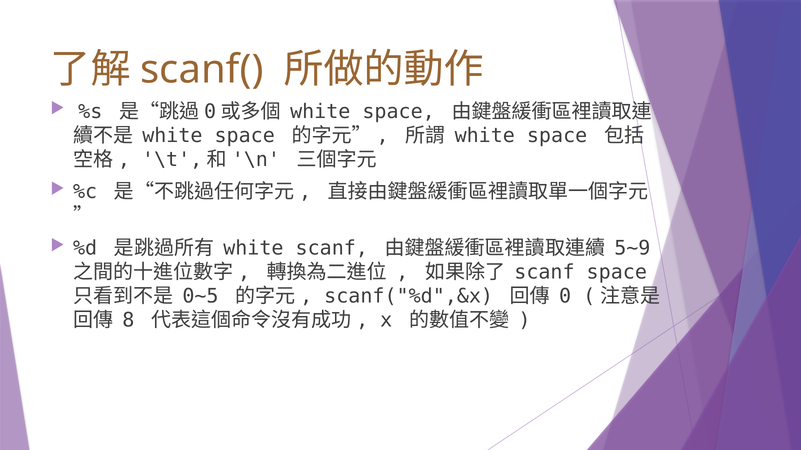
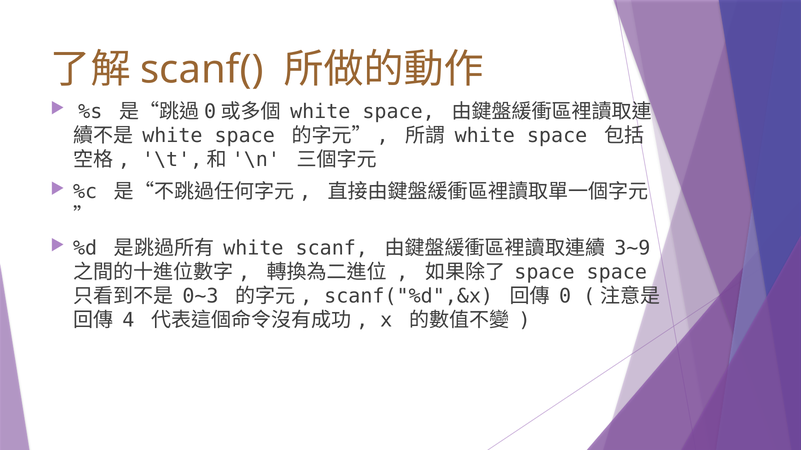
5~9: 5~9 -> 3~9 (632, 248)
scanf: scanf -> space (544, 272)
0~5: 0~5 -> 0~3 (200, 297)
8: 8 -> 4 (128, 321)
